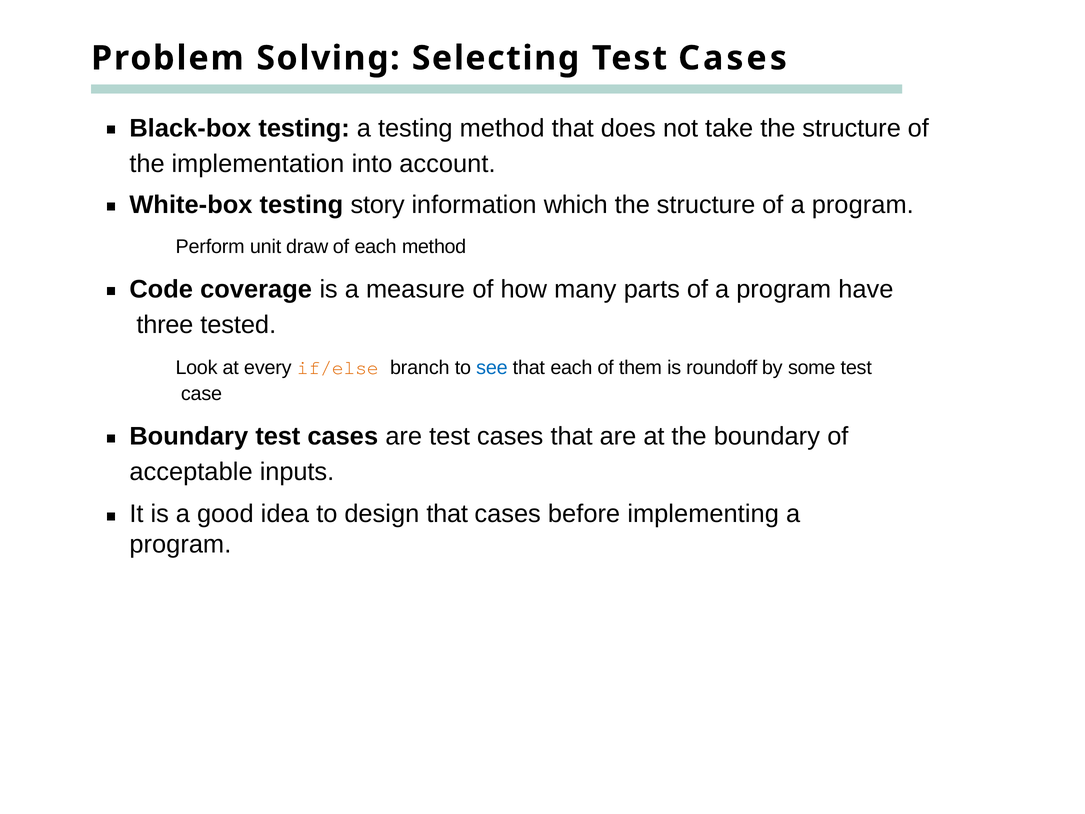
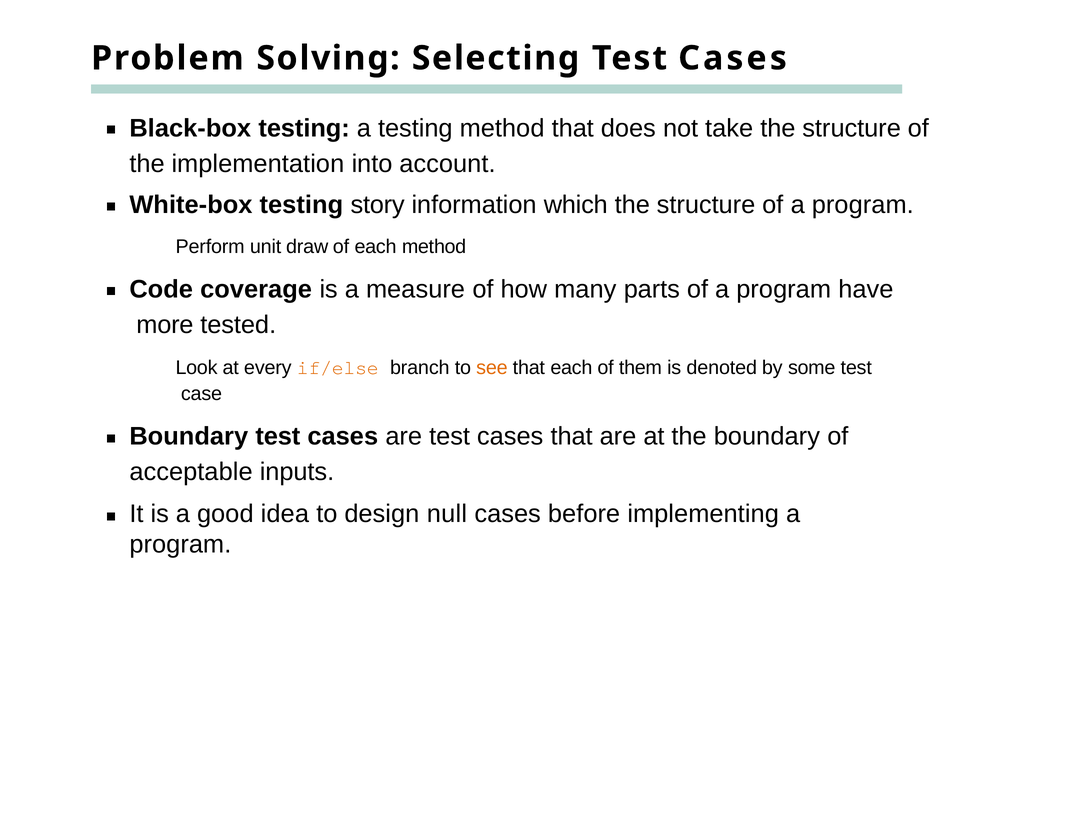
three: three -> more (165, 325)
see colour: blue -> orange (492, 368)
roundoff: roundoff -> denoted (722, 368)
design that: that -> null (447, 514)
